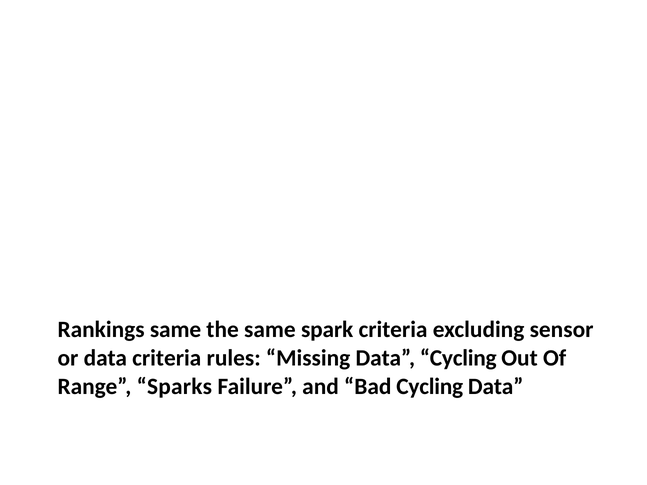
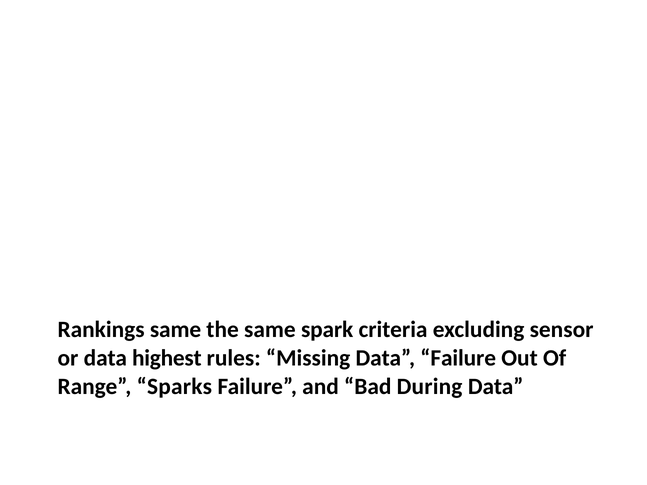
data criteria: criteria -> highest (167, 358)
Data Cycling: Cycling -> Failure (458, 358)
Bad Cycling: Cycling -> During (430, 387)
